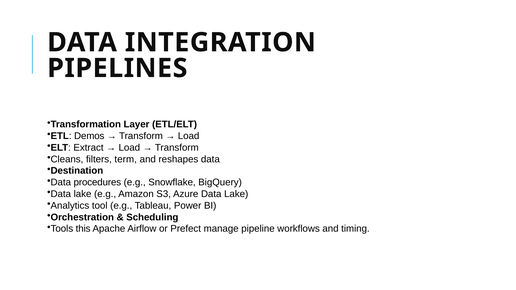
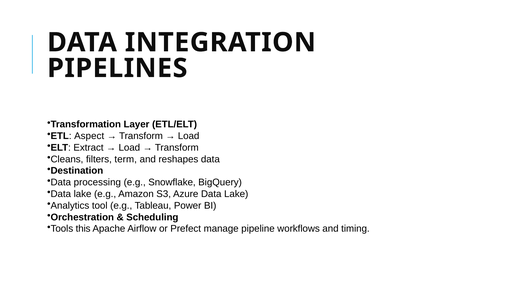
Demos: Demos -> Aspect (89, 136)
procedures: procedures -> processing (97, 183)
